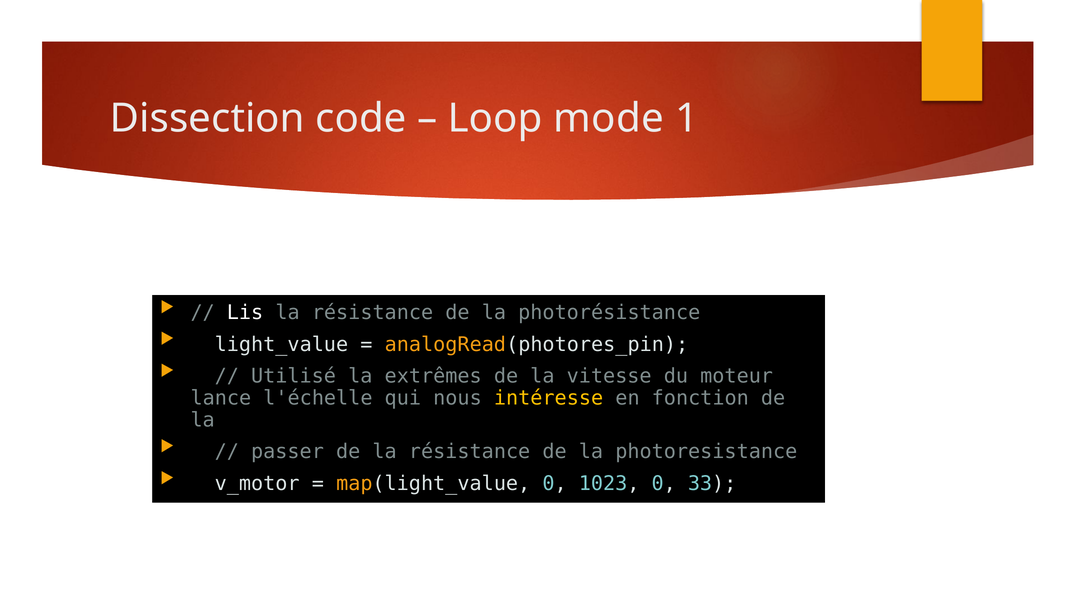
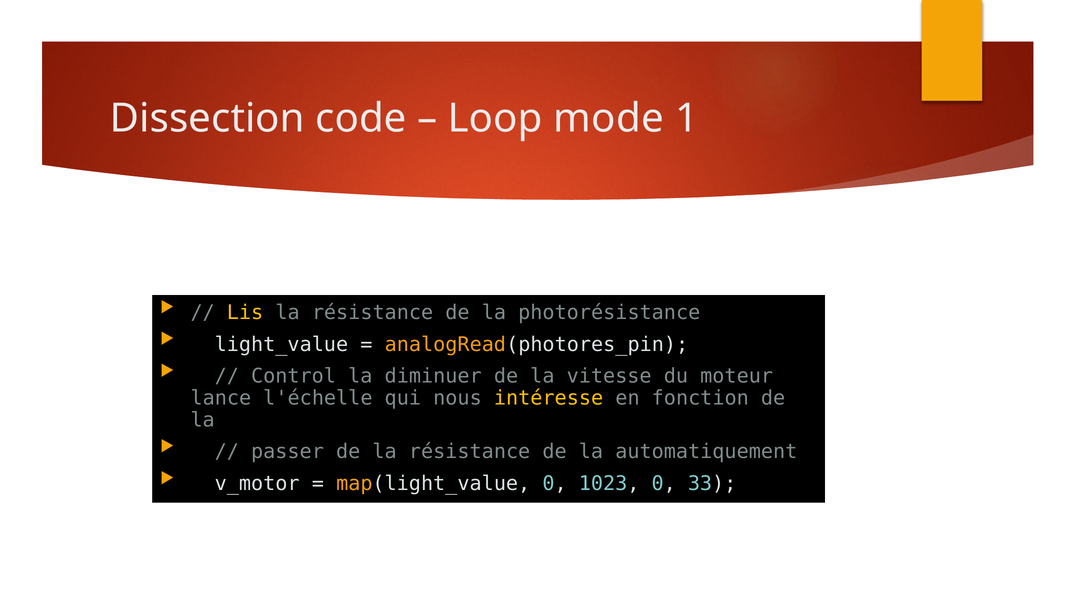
Lis colour: white -> yellow (245, 313)
Utilisé: Utilisé -> Control (294, 376)
extrêmes: extrêmes -> diminuer (433, 376)
photoresistance: photoresistance -> automatiquement (706, 452)
